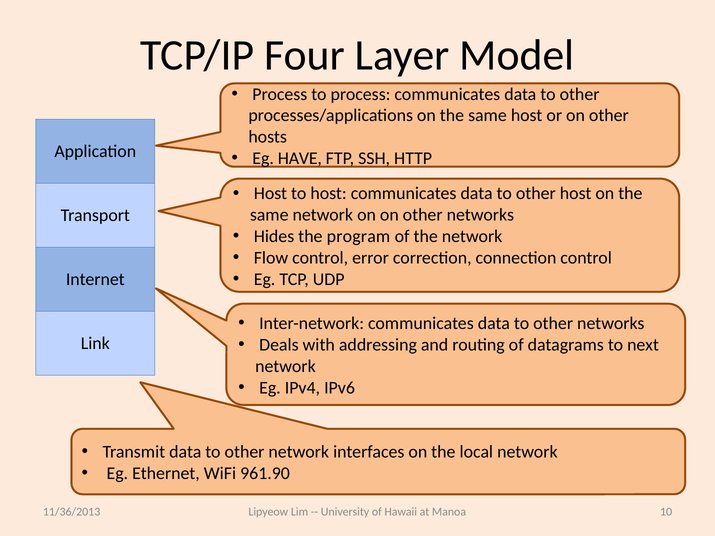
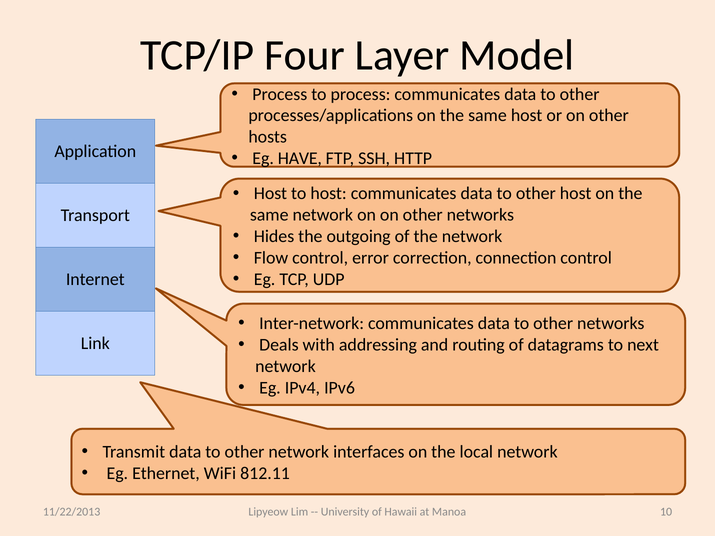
program: program -> outgoing (359, 237)
961.90: 961.90 -> 812.11 (265, 474)
11/36/2013: 11/36/2013 -> 11/22/2013 (72, 512)
